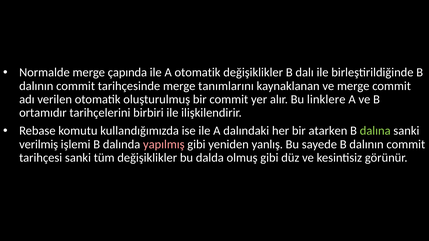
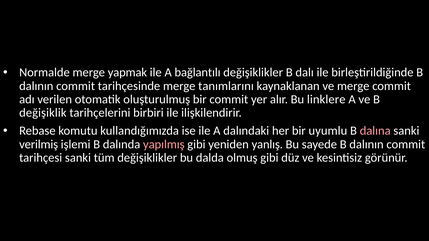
çapında: çapında -> yapmak (127, 73)
A otomatik: otomatik -> bağlantılı (198, 73)
ortamıdır: ortamıdır -> değişiklik (43, 113)
atarken: atarken -> uyumlu (328, 131)
dalına colour: light green -> pink (375, 131)
